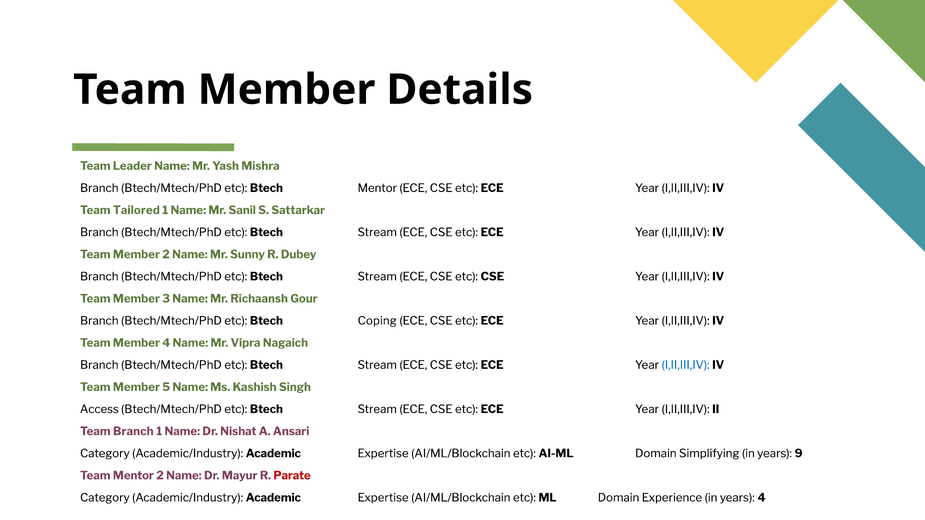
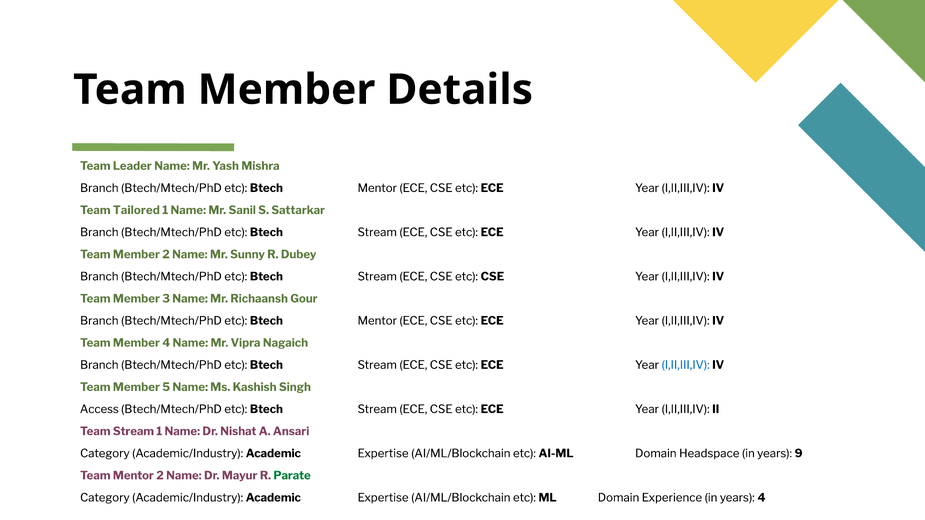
Coping: Coping -> Mentor (377, 321)
Team Branch: Branch -> Stream (133, 432)
Simplifying: Simplifying -> Headspace (709, 454)
Parate colour: red -> green (292, 476)
